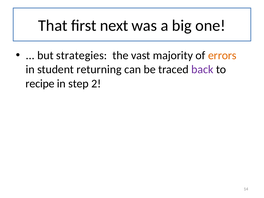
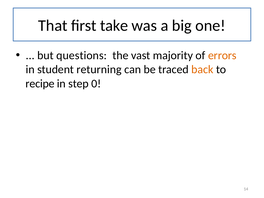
next: next -> take (114, 26)
strategies: strategies -> questions (82, 55)
back colour: purple -> orange (202, 69)
2: 2 -> 0 (96, 84)
